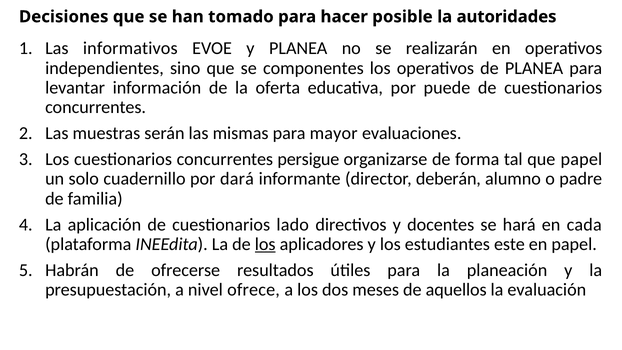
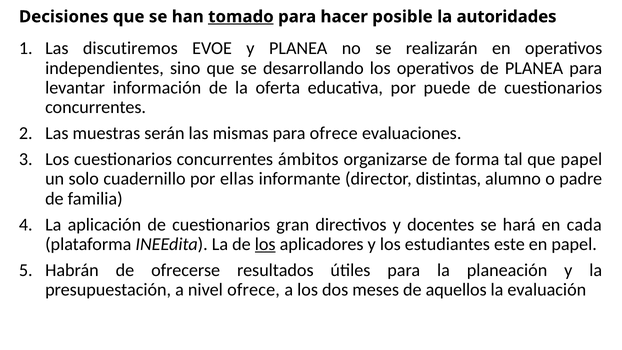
tomado underline: none -> present (241, 17)
informativos: informativos -> discutiremos (130, 48)
componentes: componentes -> desarrollando (313, 68)
para mayor: mayor -> ofrece (334, 133)
persigue: persigue -> ámbitos (308, 159)
dará: dará -> ellas (237, 179)
deberán: deberán -> distintas (448, 179)
lado: lado -> gran (293, 225)
